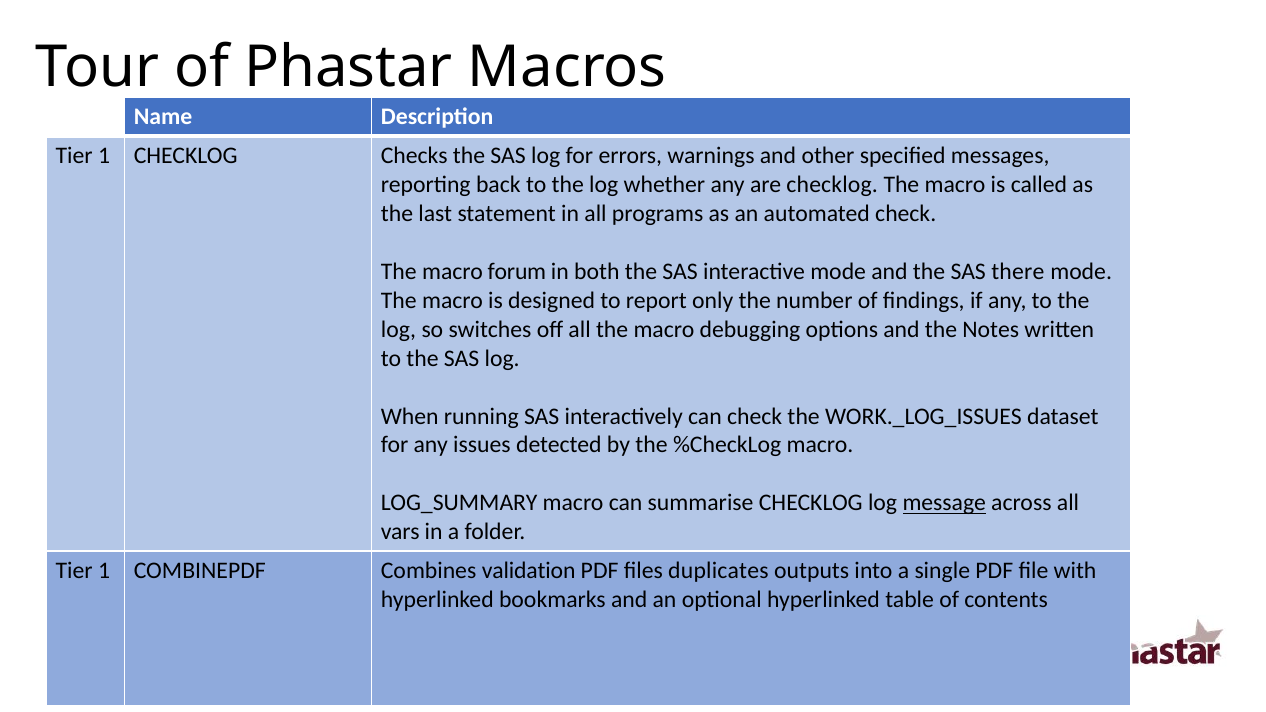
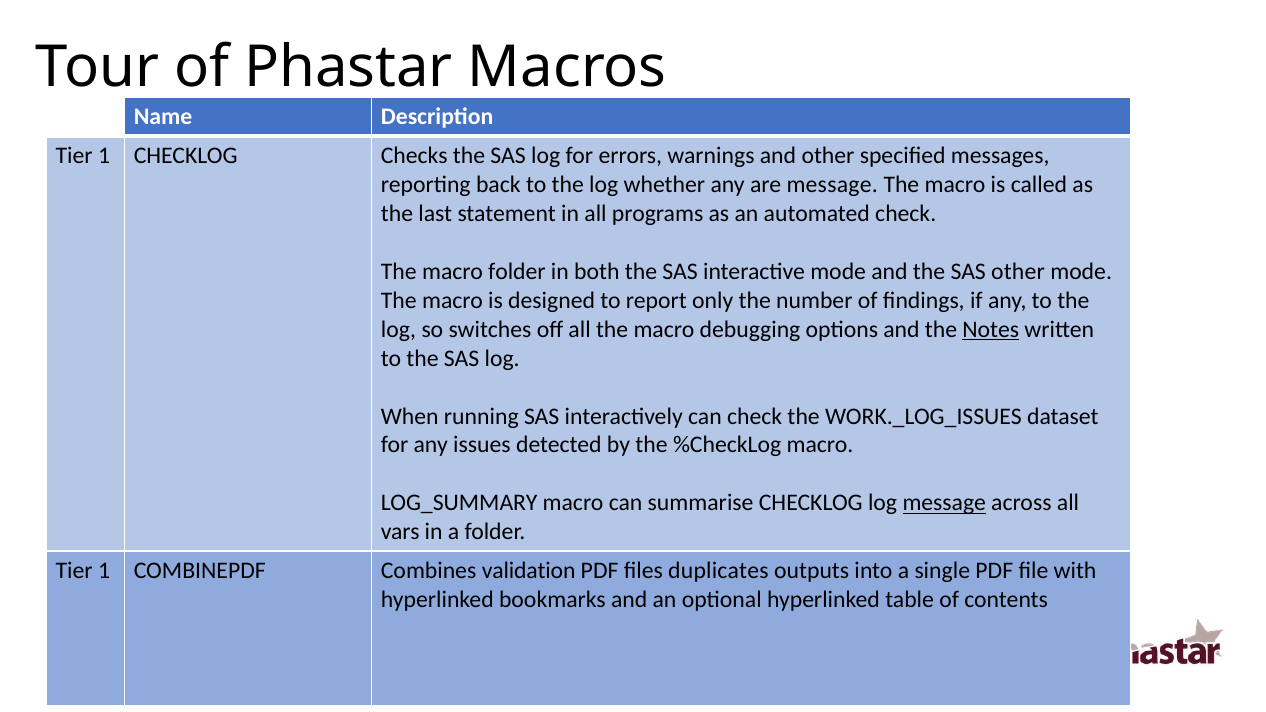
are checklog: checklog -> message (832, 184)
macro forum: forum -> folder (517, 271)
SAS there: there -> other (1018, 271)
Notes underline: none -> present (991, 329)
